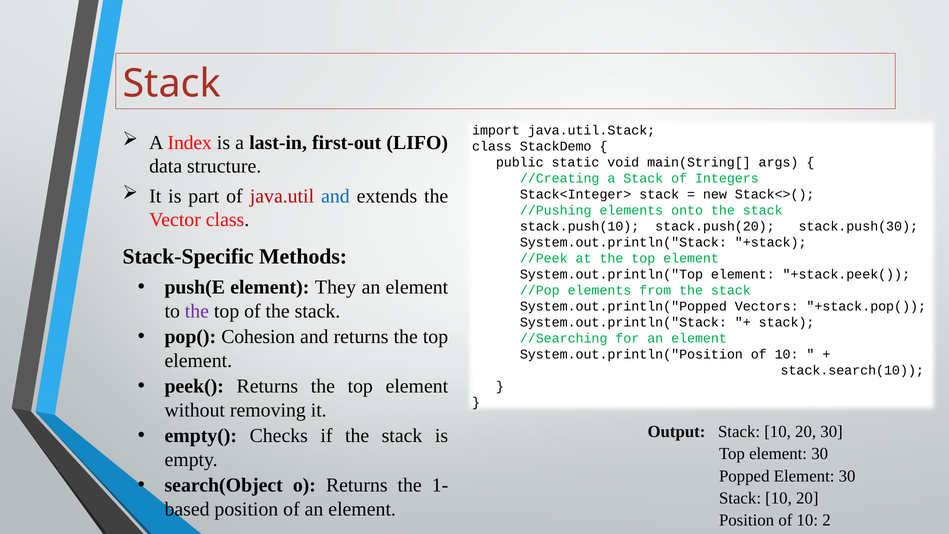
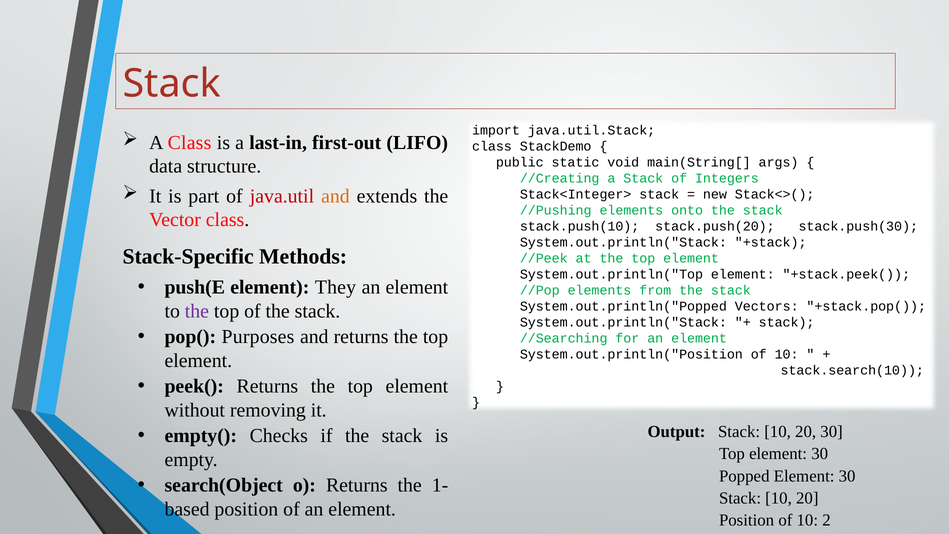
A Index: Index -> Class (190, 143)
and colour: blue -> orange (335, 196)
Cohesion: Cohesion -> Purposes (258, 337)
